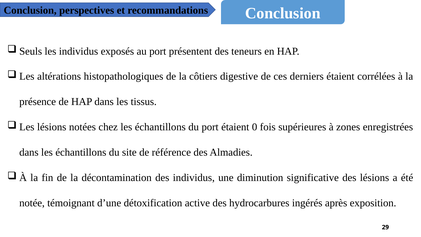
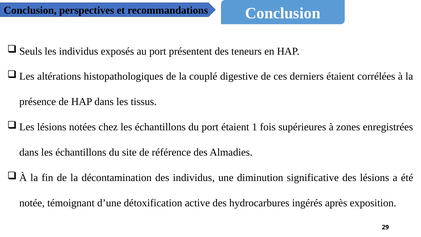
côtiers: côtiers -> couplé (203, 76)
0: 0 -> 1 (255, 127)
